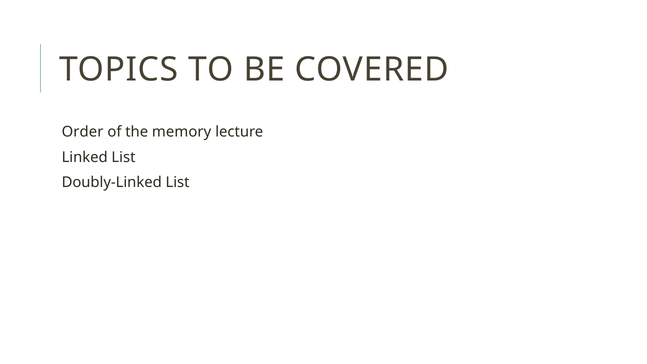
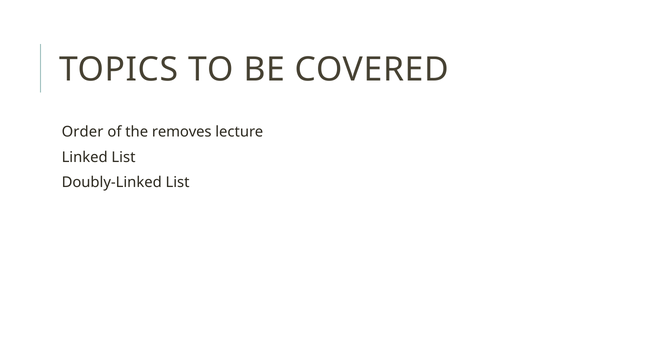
memory: memory -> removes (182, 132)
